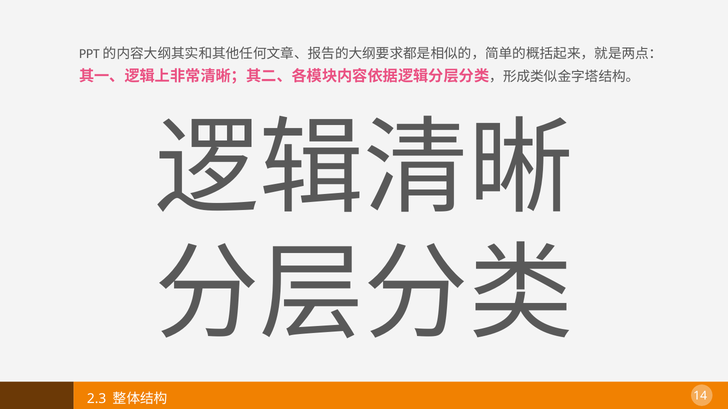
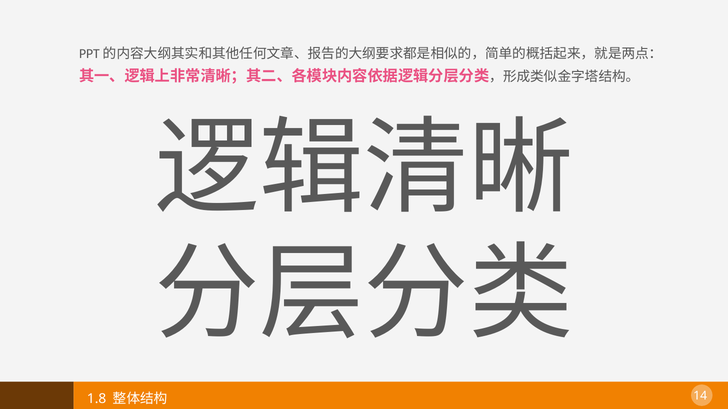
2.3: 2.3 -> 1.8 (97, 399)
